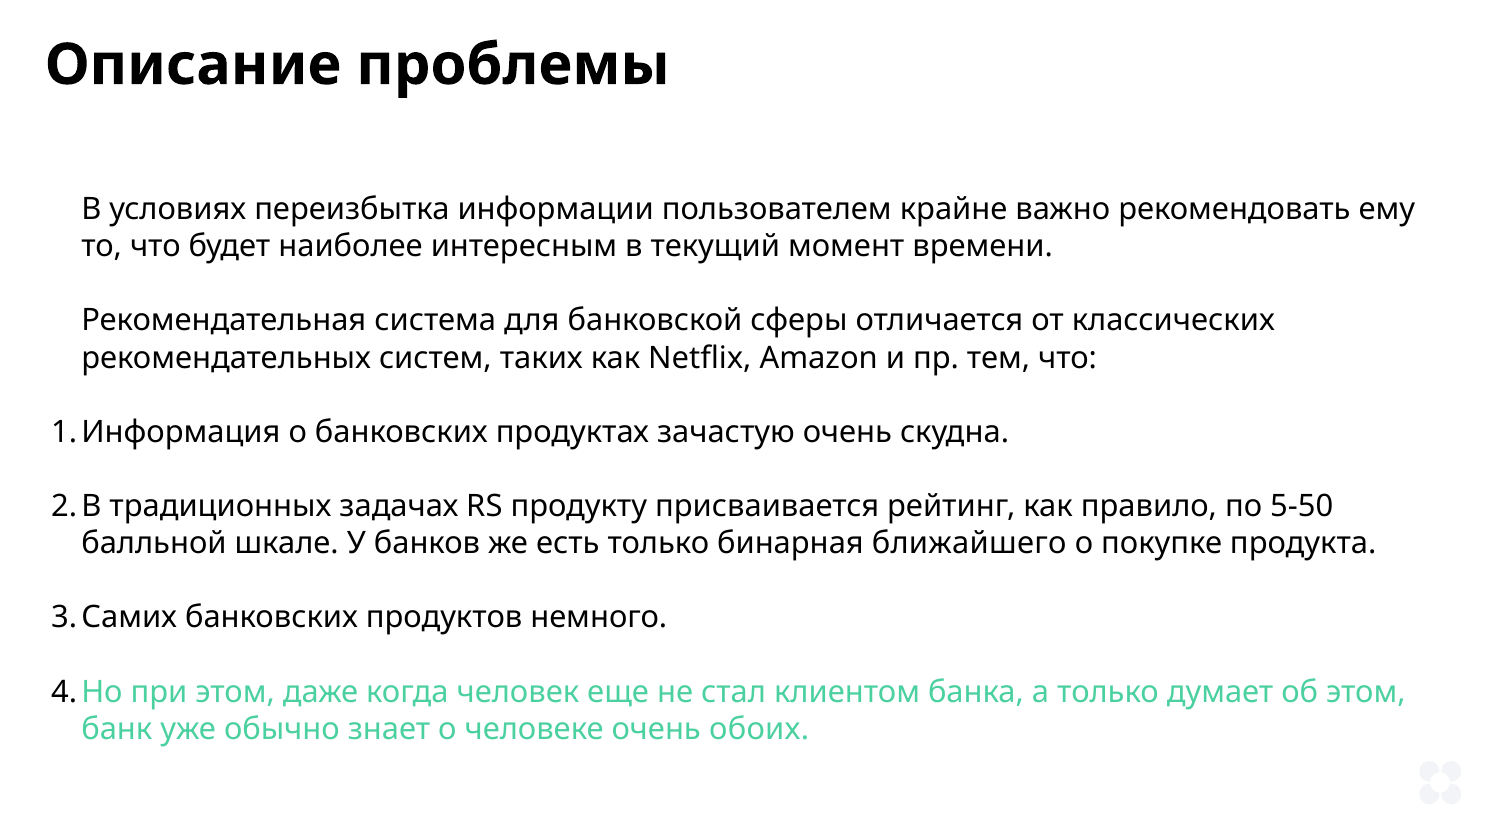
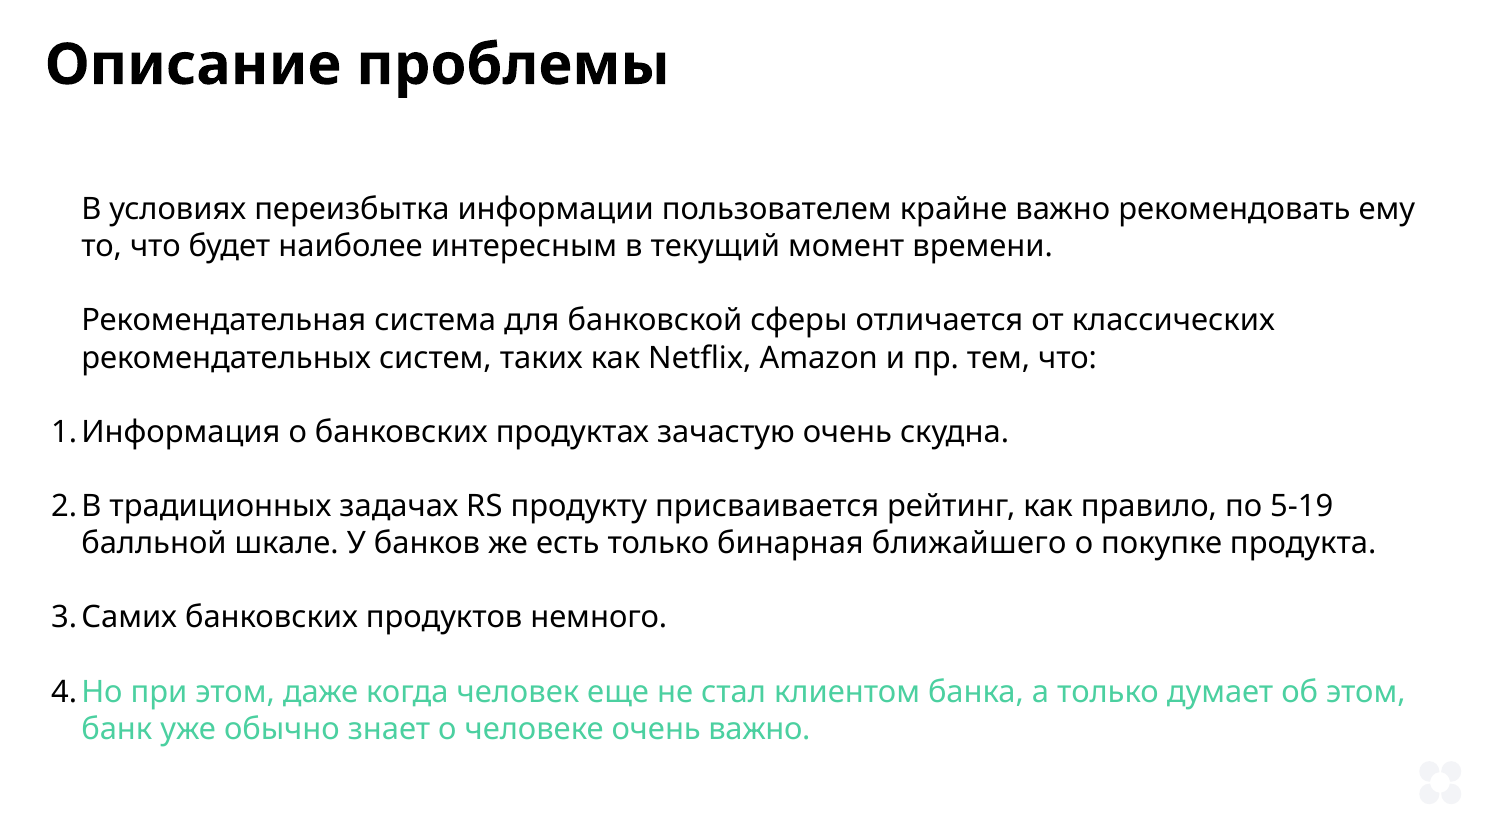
5-50: 5-50 -> 5-19 (1302, 507)
очень обоих: обоих -> важно (759, 729)
